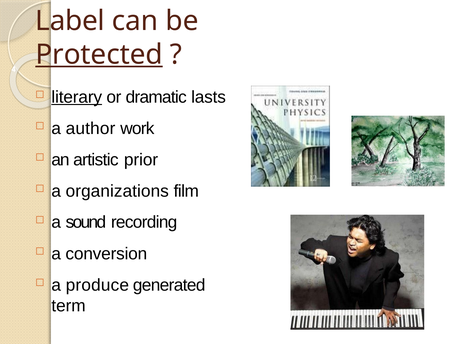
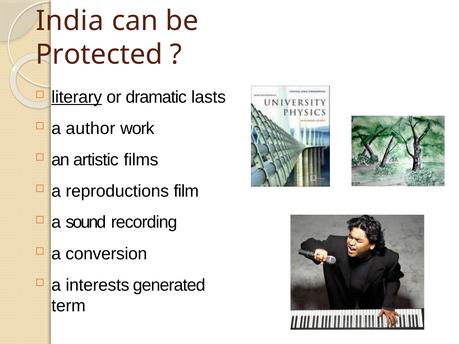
Label: Label -> India (70, 21)
Protected underline: present -> none (99, 54)
prior: prior -> films (141, 160)
organizations: organizations -> reproductions (117, 191)
produce: produce -> interests (98, 285)
